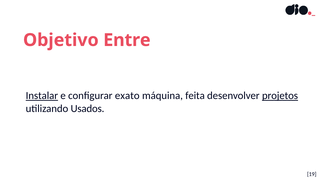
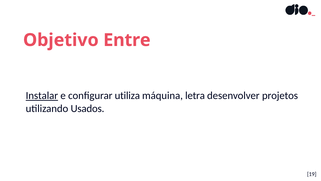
exato: exato -> utiliza (127, 95)
feita: feita -> letra (195, 95)
projetos underline: present -> none (280, 95)
